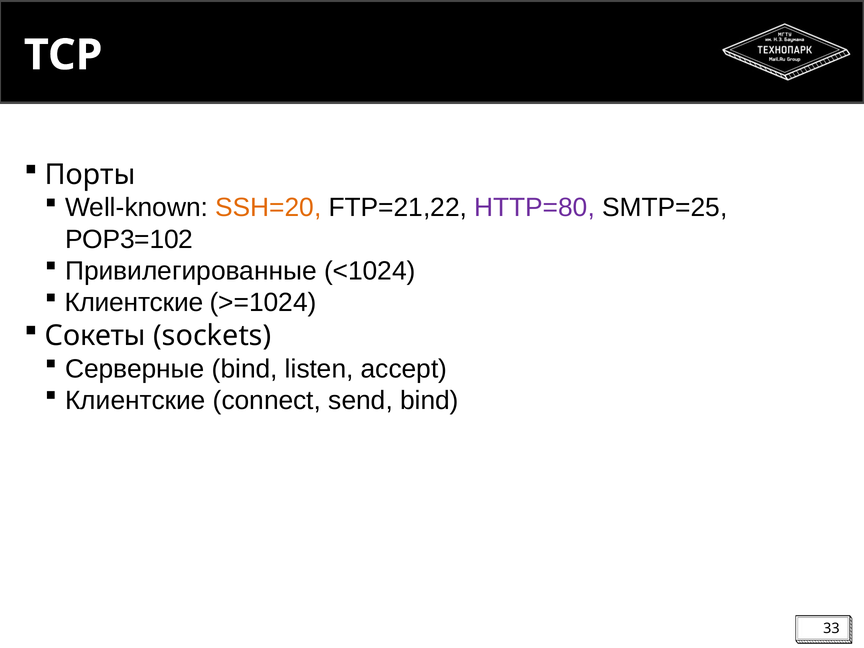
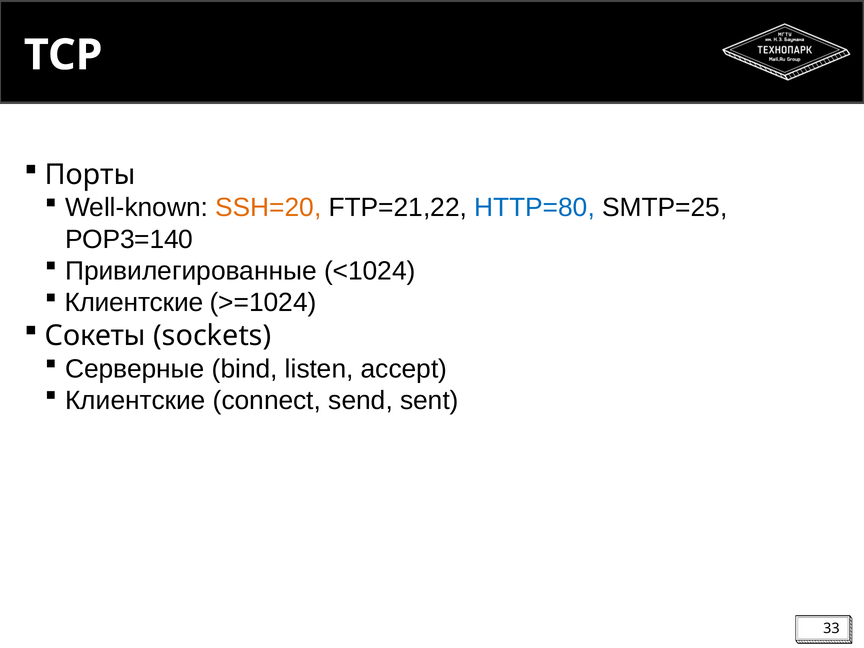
HTTP=80 colour: purple -> blue (535, 208)
POP3=102: POP3=102 -> POP3=140 (129, 239)
send bind: bind -> sent (429, 401)
